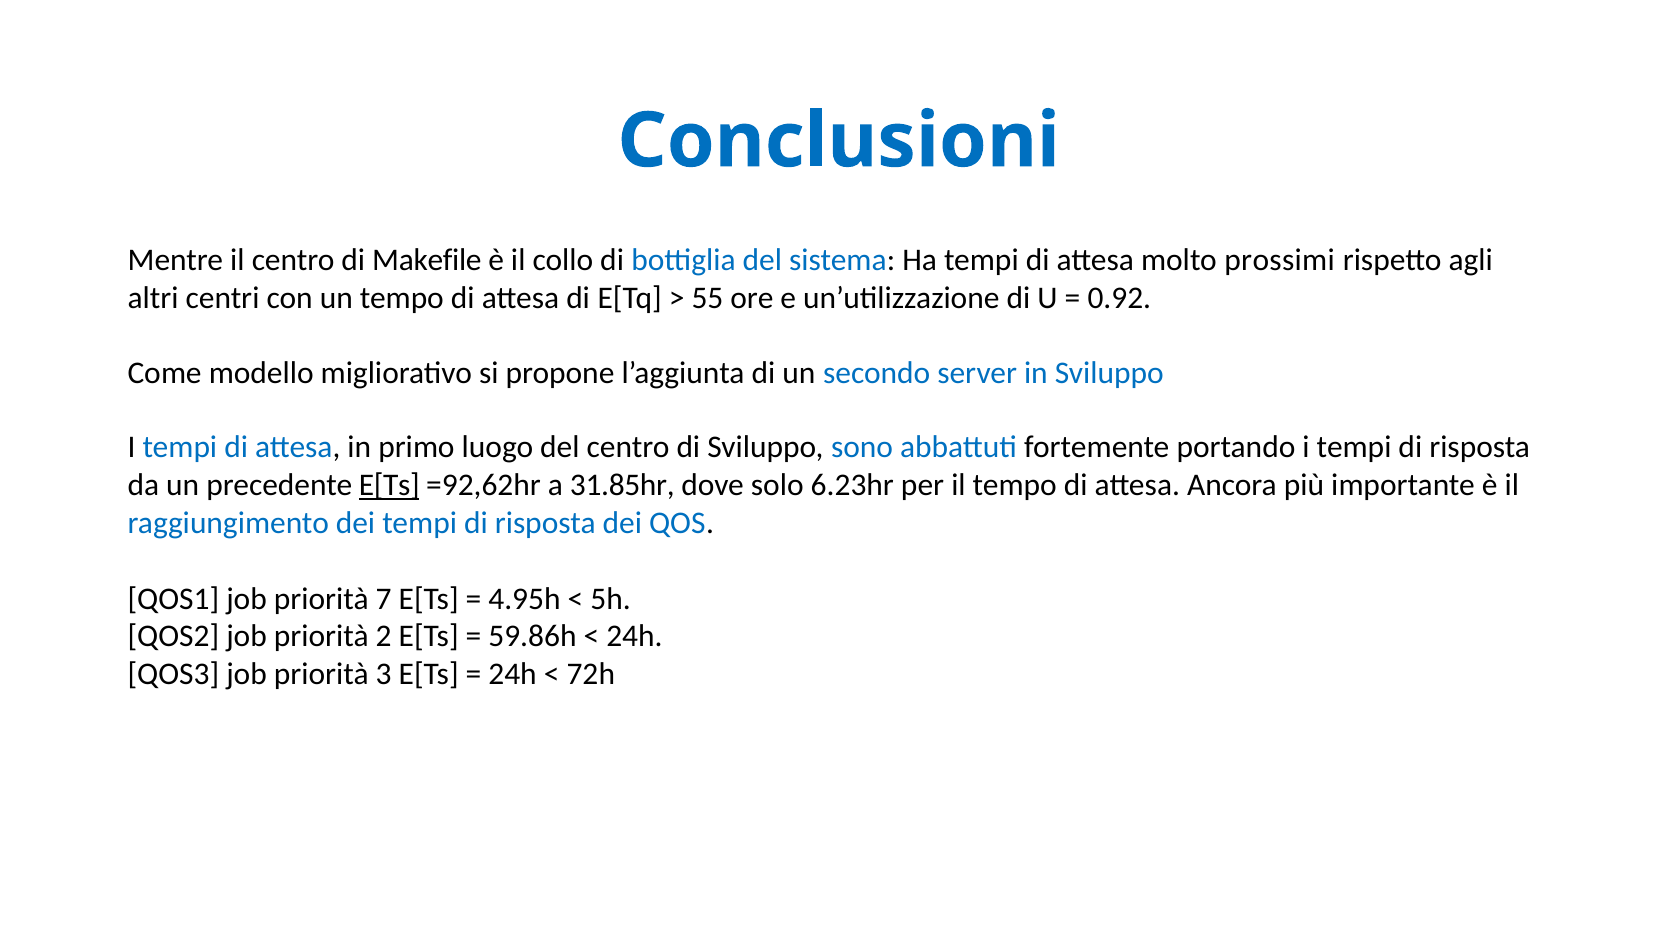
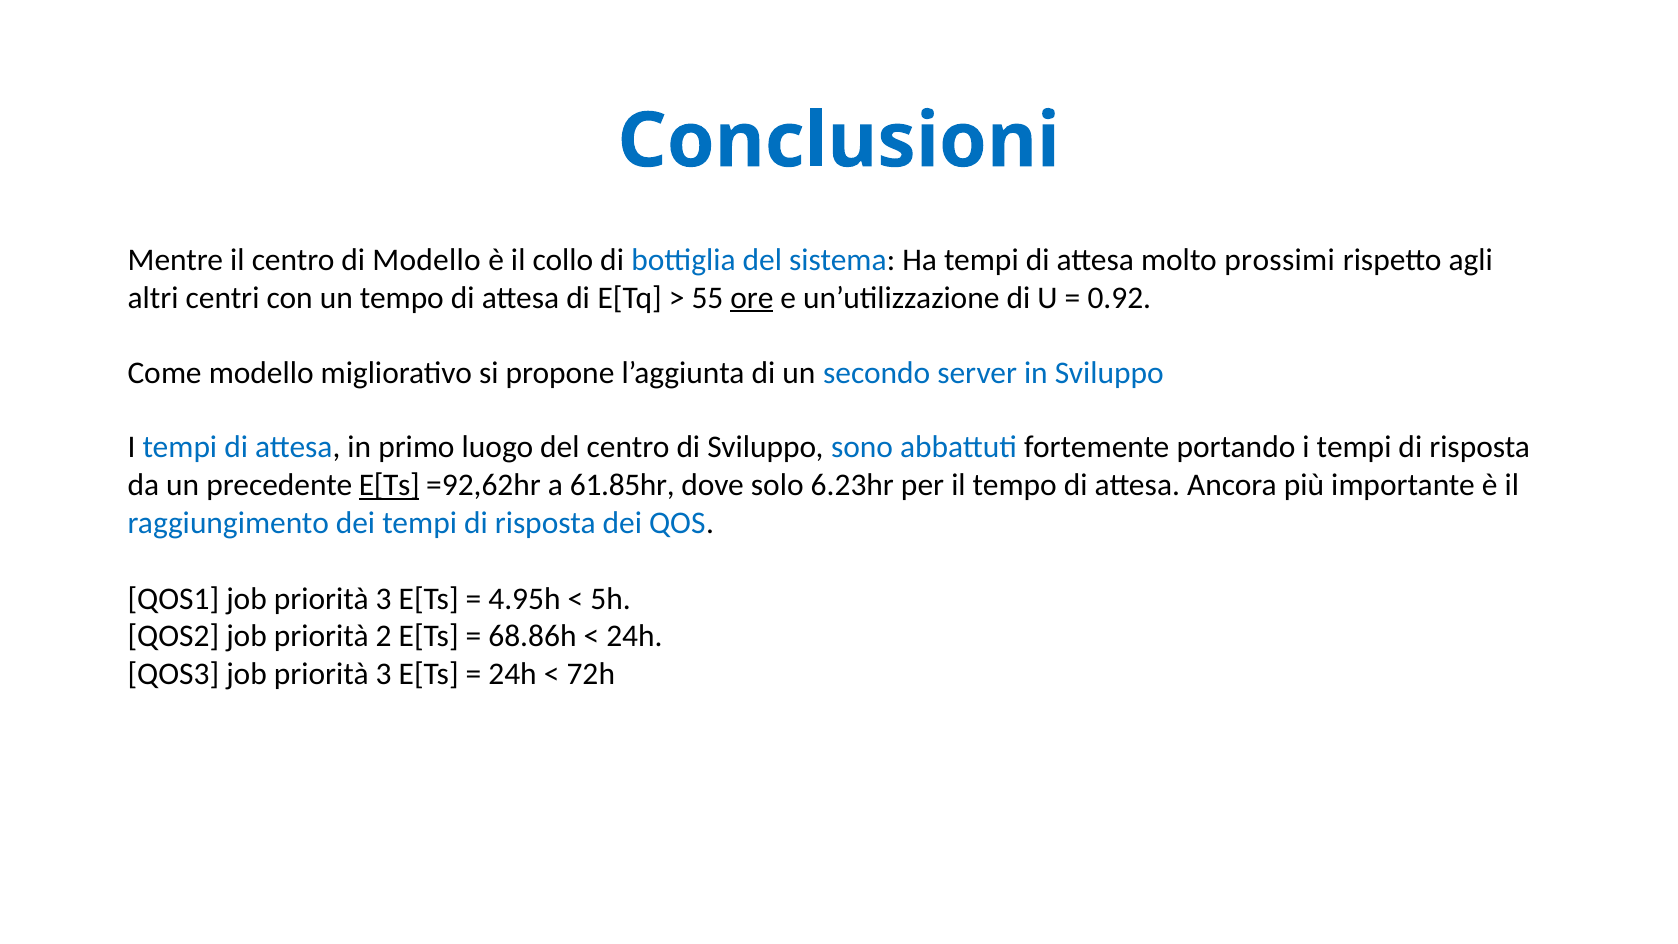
di Makefile: Makefile -> Modello (427, 260)
ore underline: none -> present (752, 298)
31.85hr: 31.85hr -> 61.85hr (622, 485)
QOS1 job priorità 7: 7 -> 3 (384, 599)
59.86h: 59.86h -> 68.86h (532, 636)
